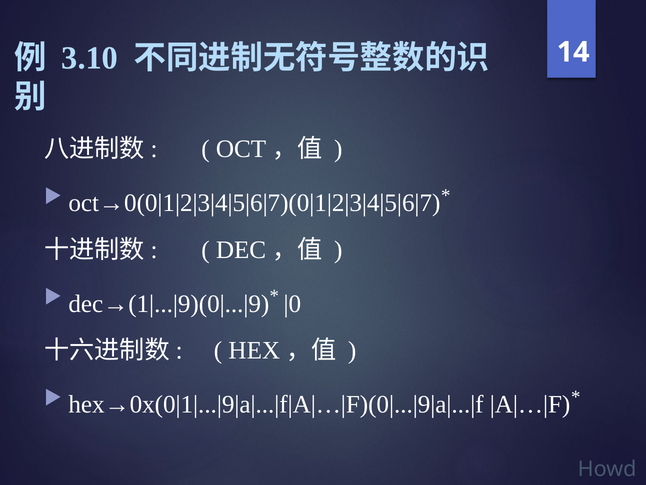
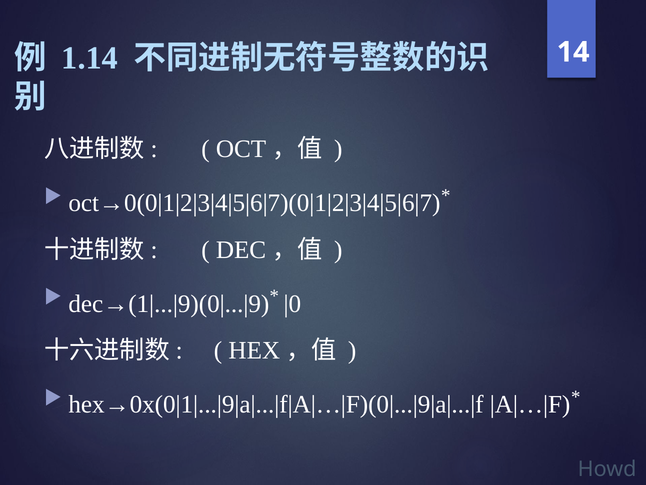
3.10: 3.10 -> 1.14 (90, 58)
